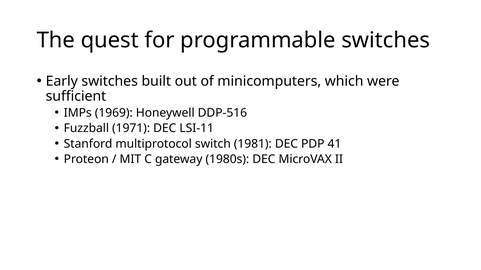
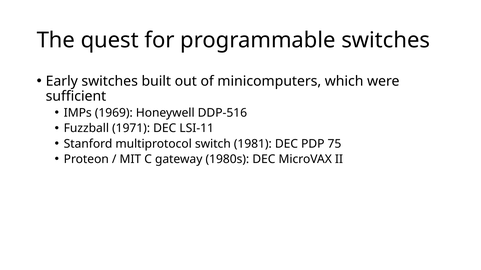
41: 41 -> 75 (334, 144)
